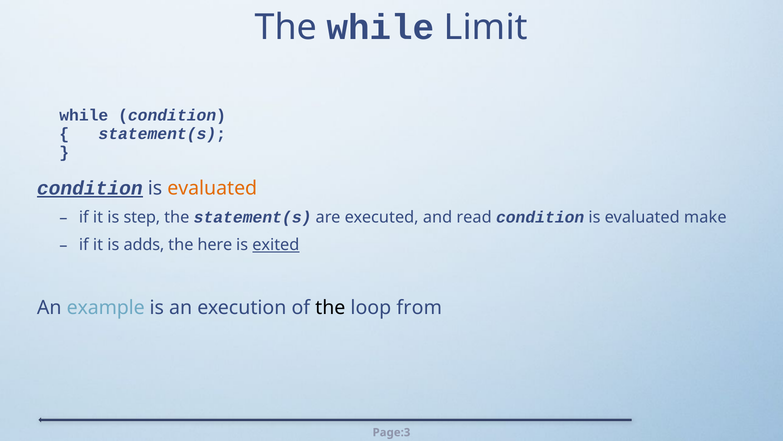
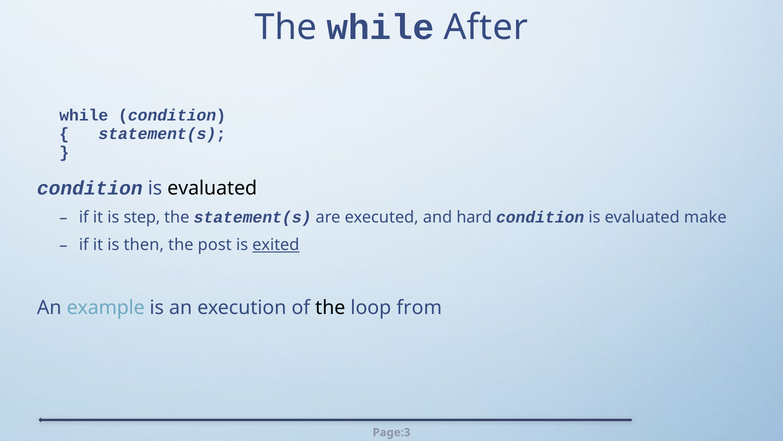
Limit: Limit -> After (486, 27)
condition underline: present -> none (90, 188)
evaluated colour: orange -> black (212, 188)
read: read -> hard (474, 217)
adds: adds -> then (144, 245)
here: here -> post (215, 245)
